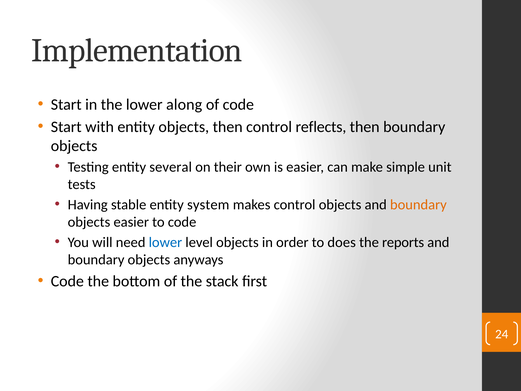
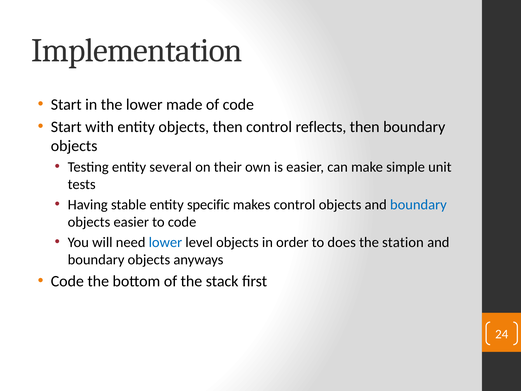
along: along -> made (184, 104)
system: system -> specific (208, 204)
boundary colour: orange -> blue (418, 204)
reports: reports -> station (403, 242)
